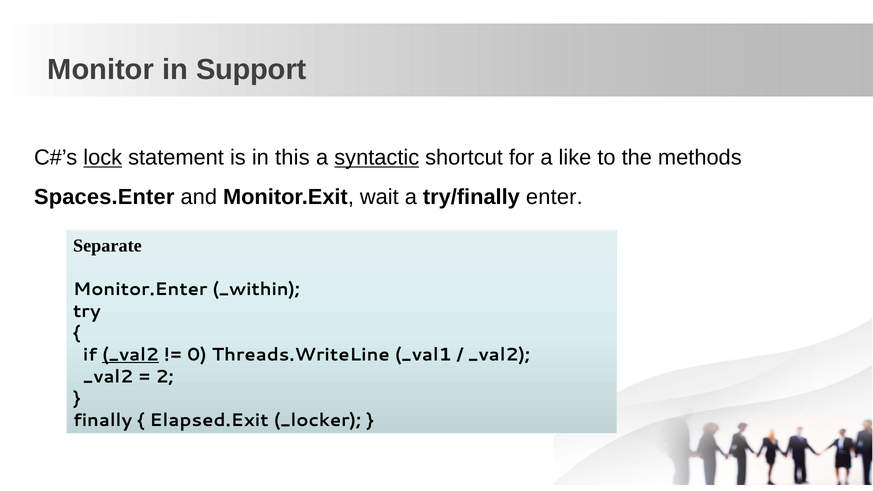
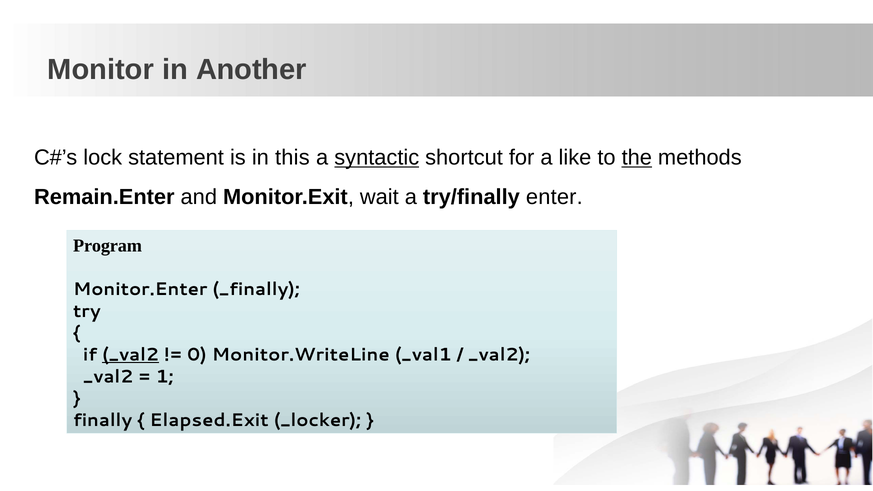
Support: Support -> Another (251, 70)
lock underline: present -> none (103, 158)
the underline: none -> present (637, 158)
Spaces.Enter: Spaces.Enter -> Remain.Enter (104, 197)
Separate: Separate -> Program (107, 246)
_within: _within -> _finally (256, 289)
Threads.WriteLine: Threads.WriteLine -> Monitor.WriteLine (301, 355)
2: 2 -> 1 (165, 377)
